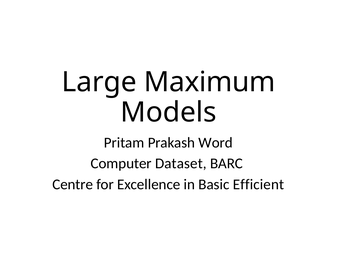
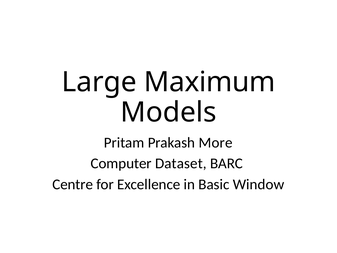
Word: Word -> More (216, 142)
Efficient: Efficient -> Window (259, 184)
